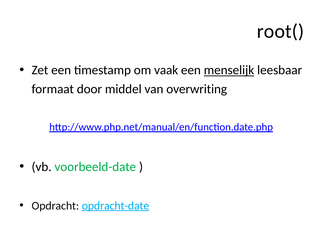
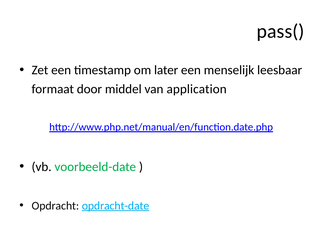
root(: root( -> pass( (281, 31)
vaak: vaak -> later (166, 70)
menselijk underline: present -> none (229, 70)
overwriting: overwriting -> application (197, 89)
